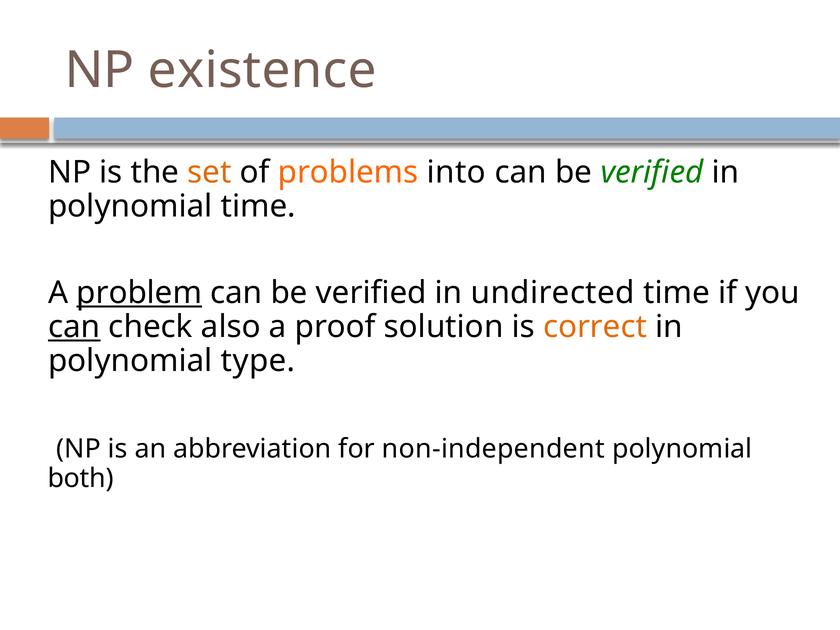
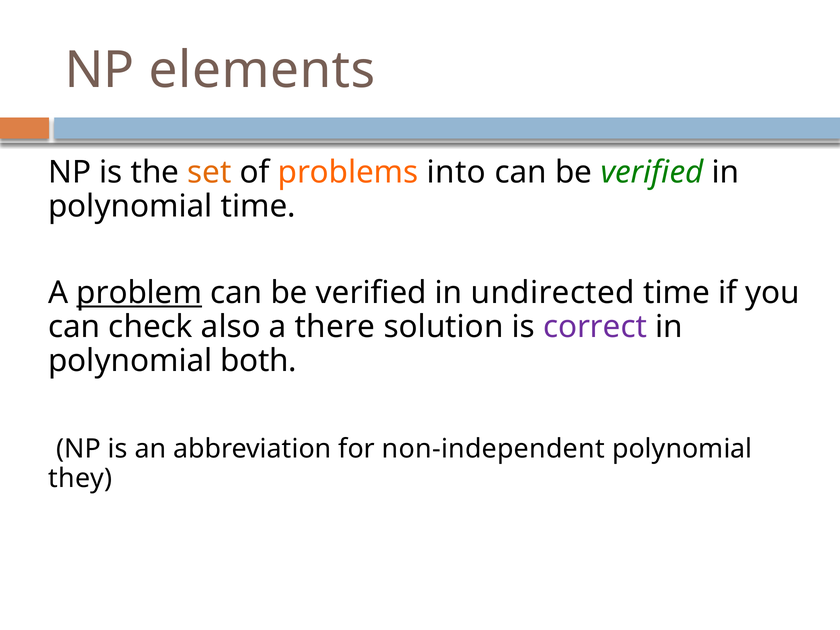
existence: existence -> elements (262, 70)
can underline: present -> none (74, 327)
proof: proof -> there (335, 327)
correct colour: orange -> purple (595, 327)
type: type -> both (258, 361)
both: both -> they (80, 479)
